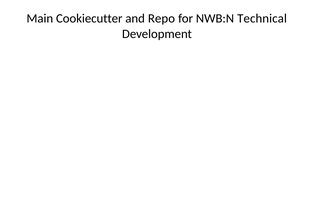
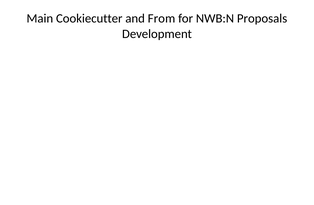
Repo: Repo -> From (161, 19)
Technical: Technical -> Proposals (262, 19)
